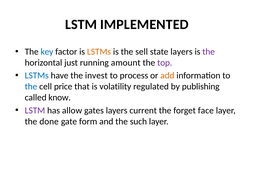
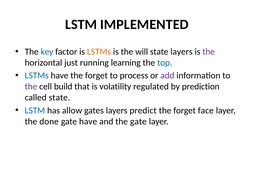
sell: sell -> will (142, 52)
amount: amount -> learning (126, 63)
top colour: purple -> blue (165, 63)
have the invest: invest -> forget (96, 76)
add colour: orange -> purple (167, 76)
the colour: blue -> purple (31, 87)
price: price -> build (63, 87)
publishing: publishing -> prediction (201, 87)
called know: know -> state (59, 98)
LSTM colour: purple -> blue (35, 111)
current: current -> predict (143, 111)
gate form: form -> have (88, 122)
the such: such -> gate (138, 122)
